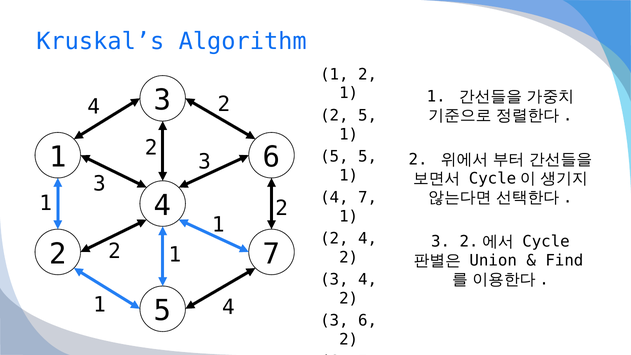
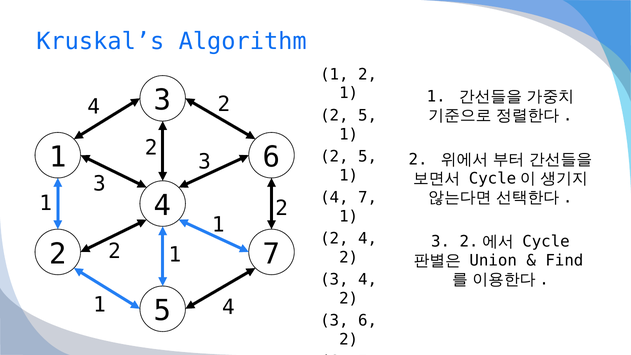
5: 5 -> 2 (334, 156)
